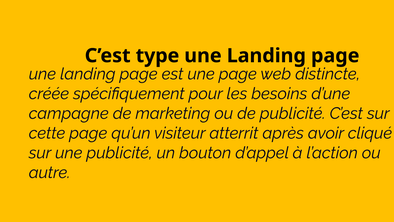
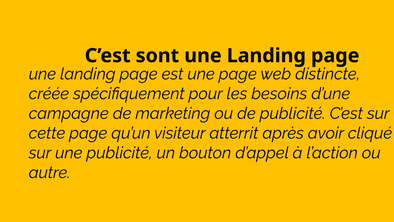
type: type -> sont (157, 56)
